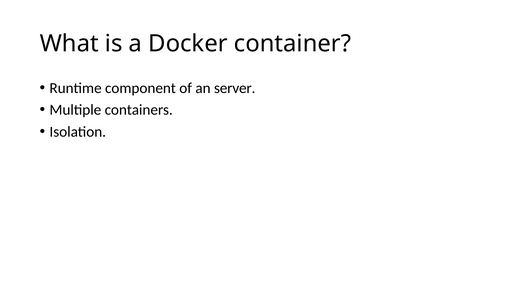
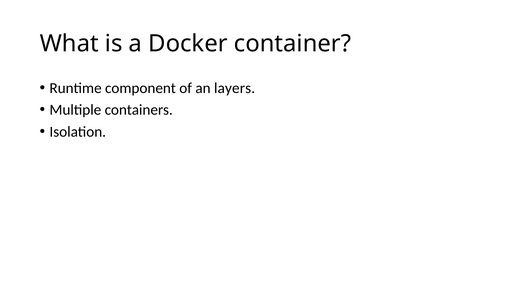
server: server -> layers (235, 88)
